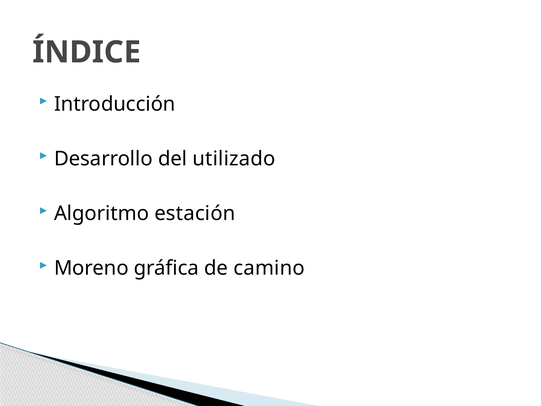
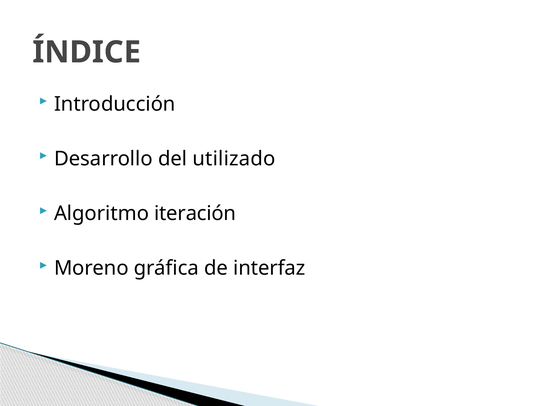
estación: estación -> iteración (195, 213)
camino: camino -> interfaz (269, 268)
